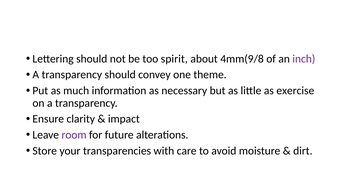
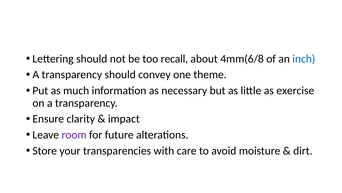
spirit: spirit -> recall (174, 59)
4mm(9/8: 4mm(9/8 -> 4mm(6/8 (242, 59)
inch colour: purple -> blue (304, 59)
